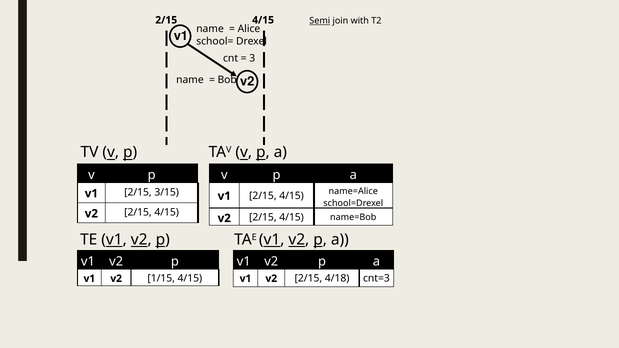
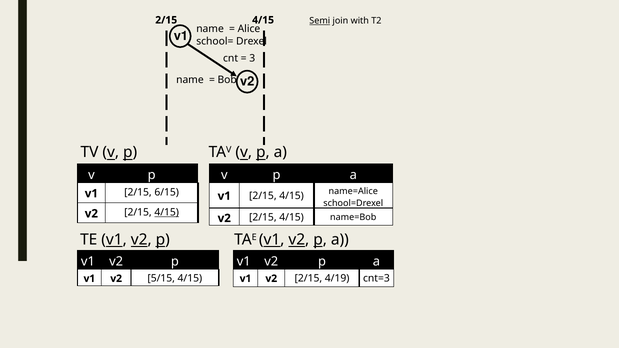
3/15: 3/15 -> 6/15 (167, 192)
4/15 underline: none -> present (167, 212)
1/15: 1/15 -> 5/15 (161, 279)
4/18: 4/18 -> 4/19 (337, 279)
